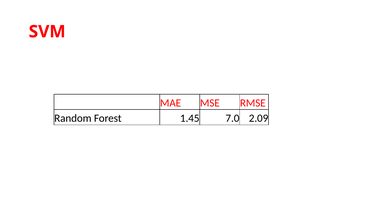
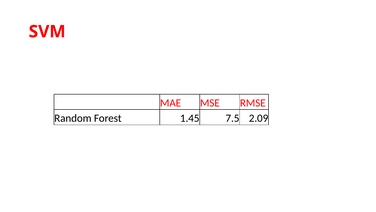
7.0: 7.0 -> 7.5 (232, 118)
